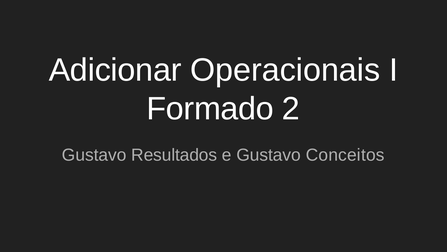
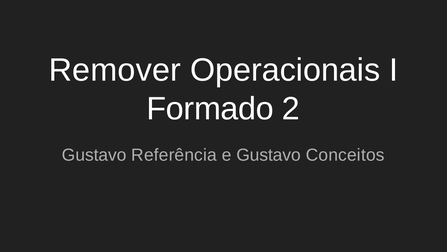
Adicionar: Adicionar -> Remover (115, 70)
Resultados: Resultados -> Referência (174, 155)
